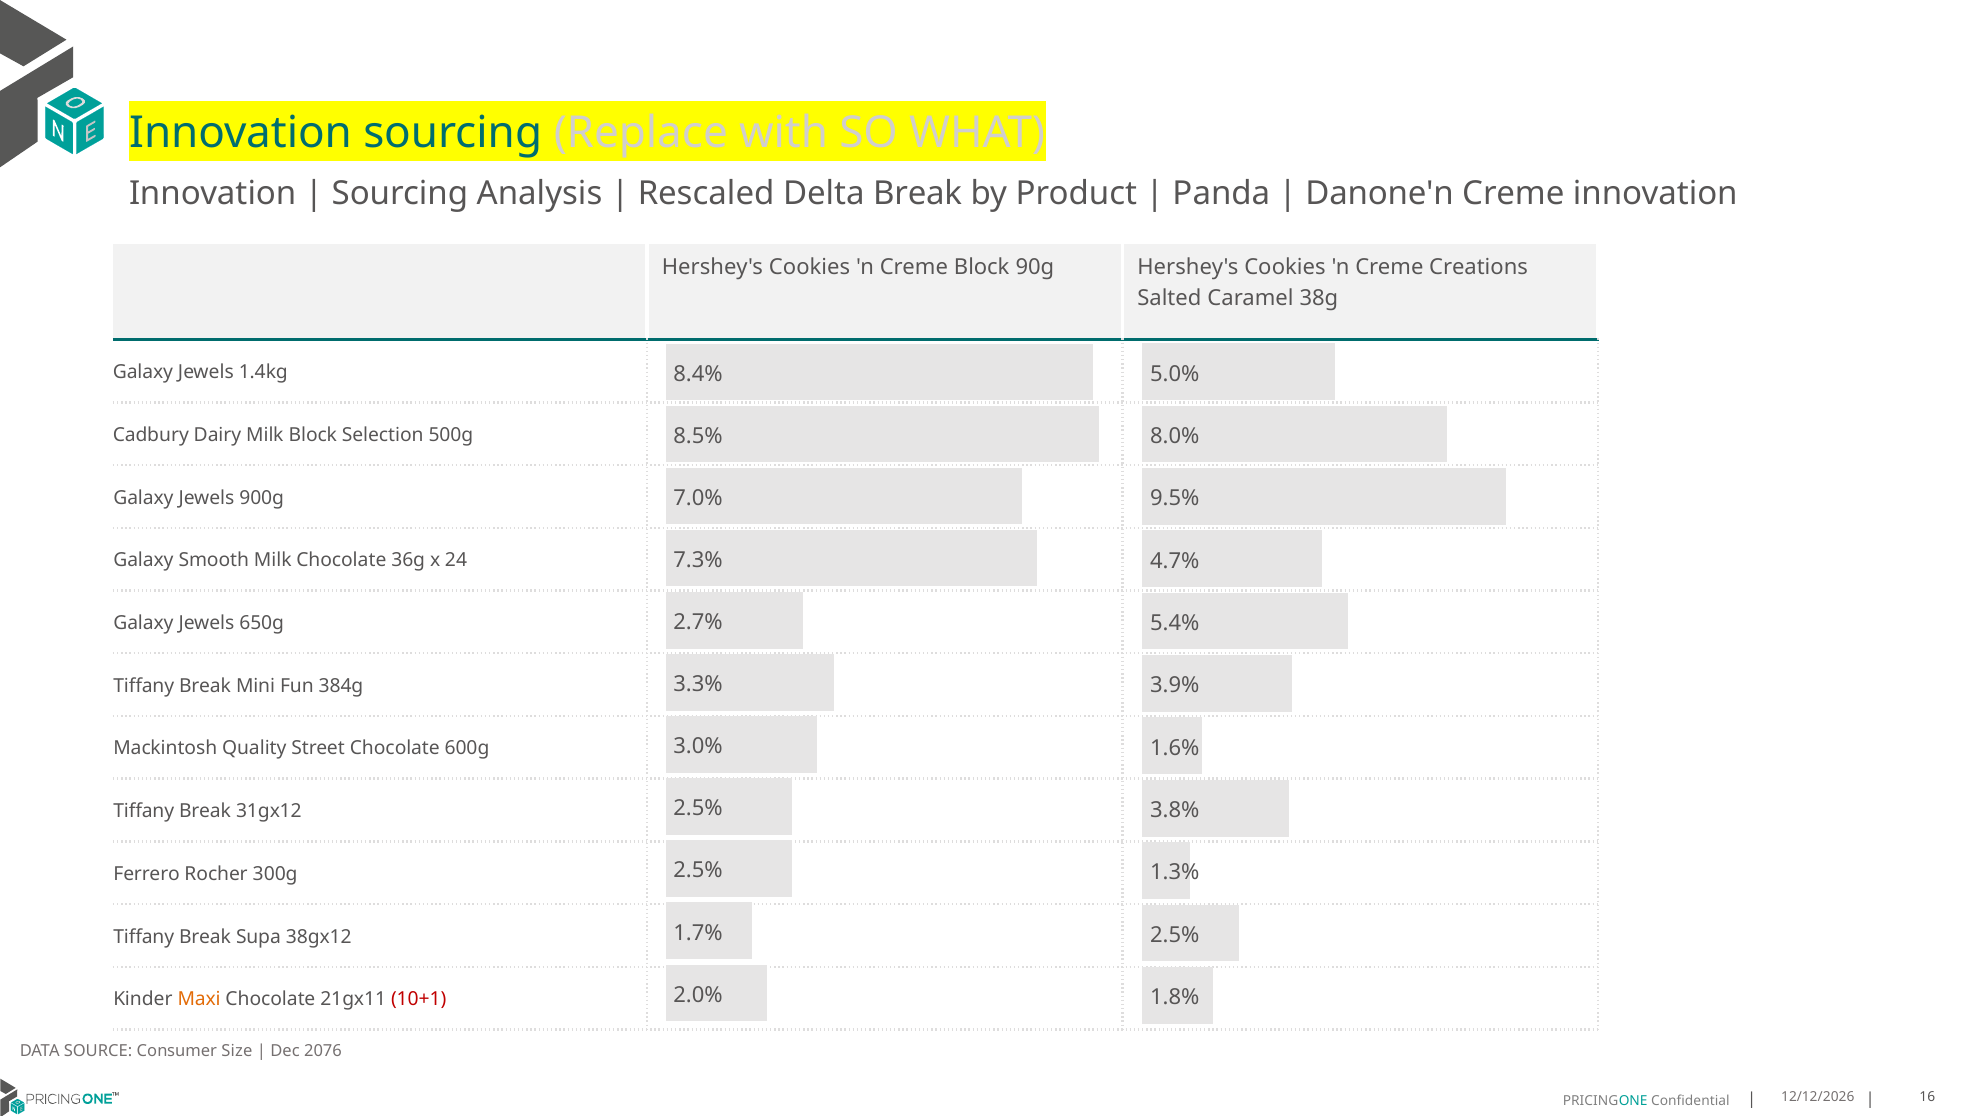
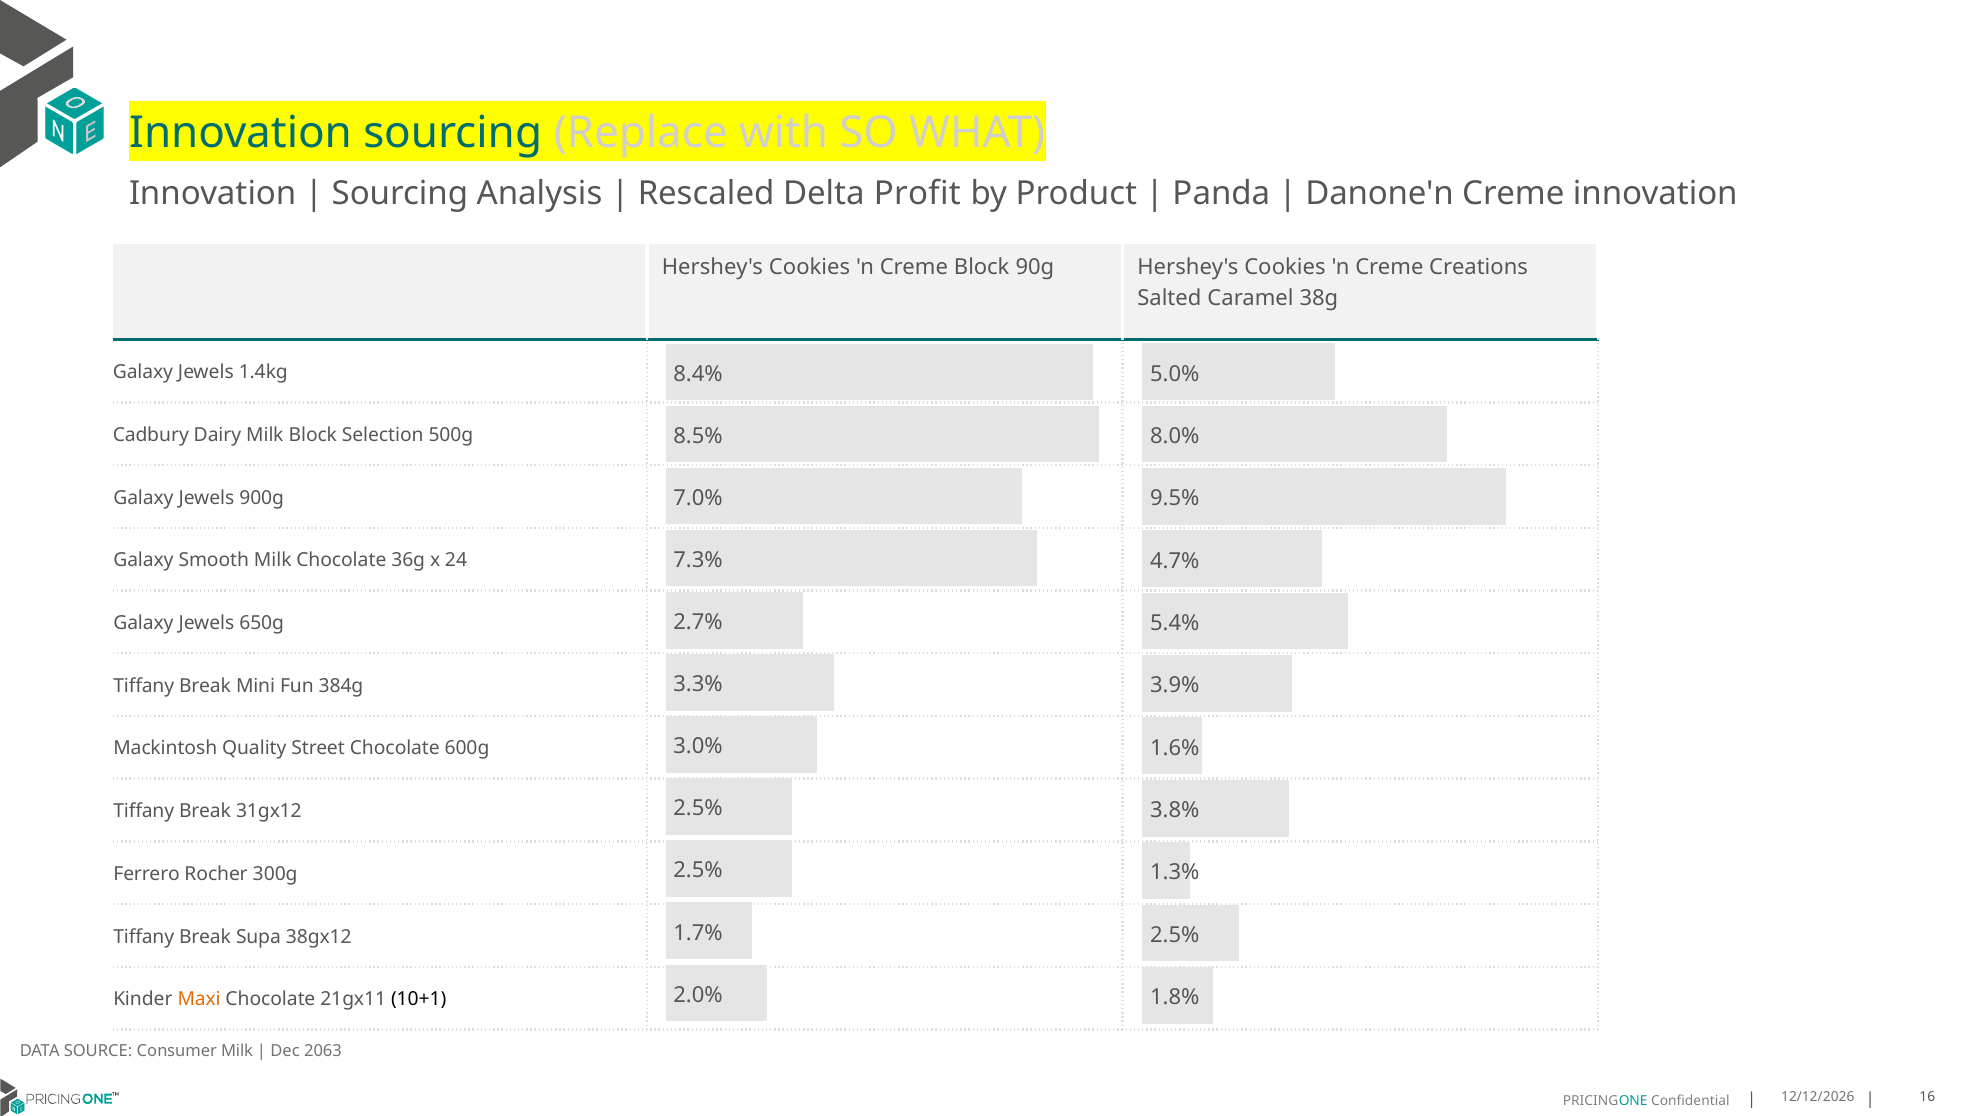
Delta Break: Break -> Profit (917, 193)
10+1 colour: red -> black (419, 1000)
Consumer Size: Size -> Milk (237, 1051)
2076: 2076 -> 2063 (323, 1051)
